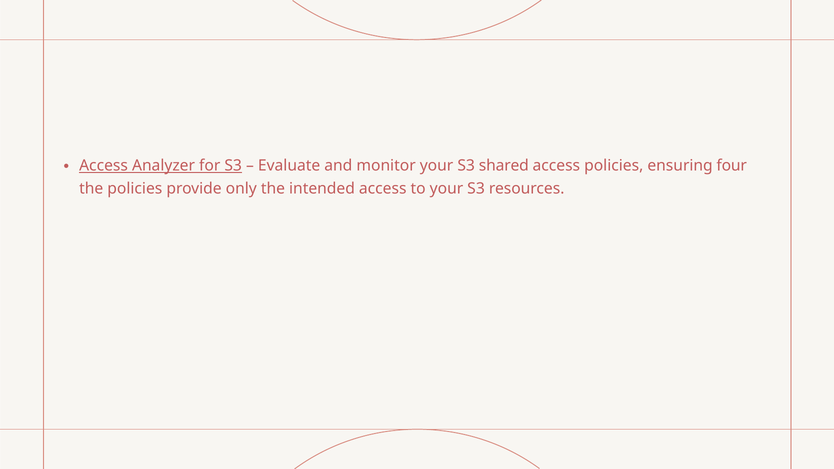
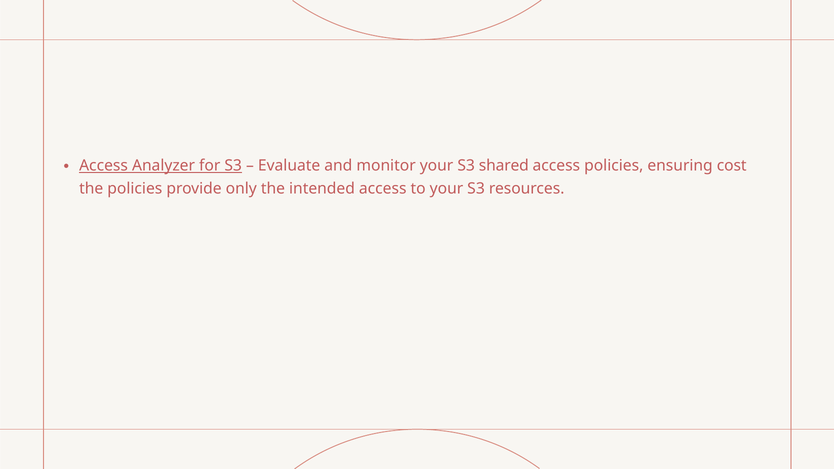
four: four -> cost (732, 165)
